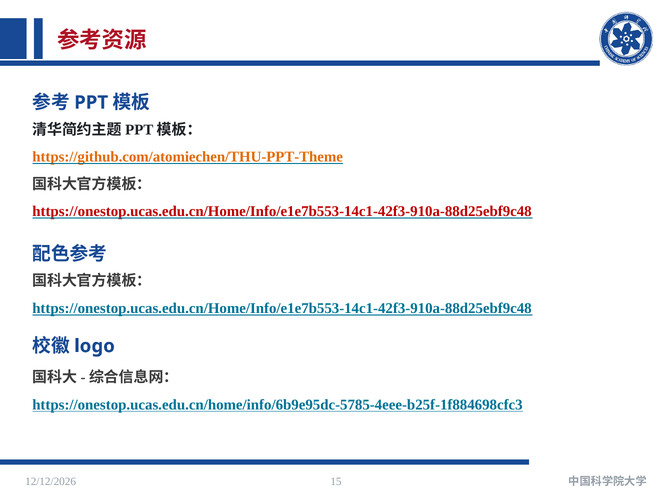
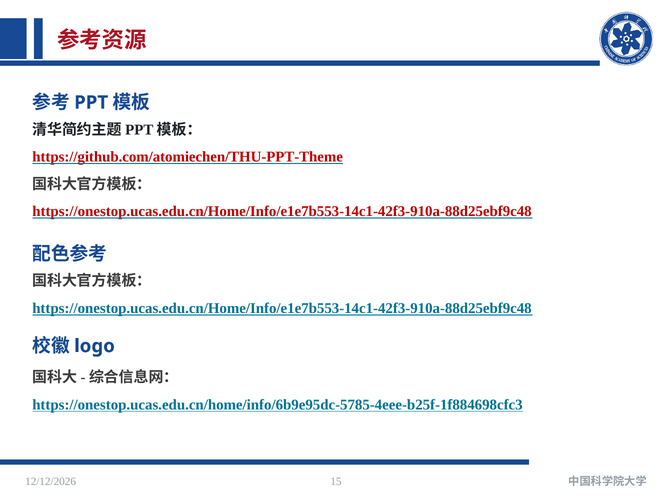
https://github.com/atomiechen/THU-PPT-Theme colour: orange -> red (188, 157)
